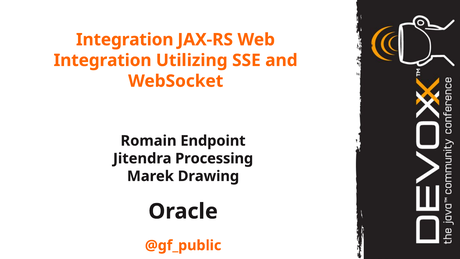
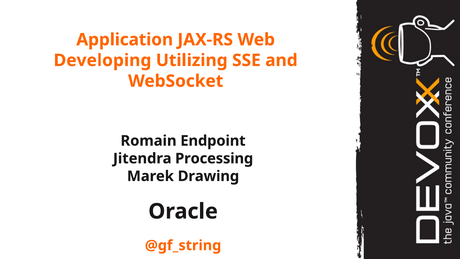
Integration: Integration -> Application (125, 40)
Integration: Integration -> Developing (102, 60)
@gf_public: @gf_public -> @gf_string (183, 245)
